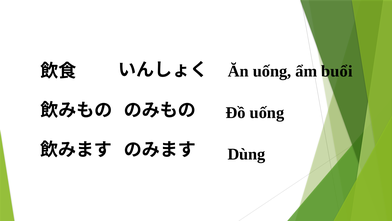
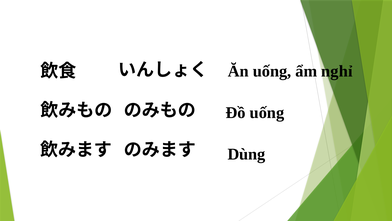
buổi: buổi -> nghỉ (337, 71)
